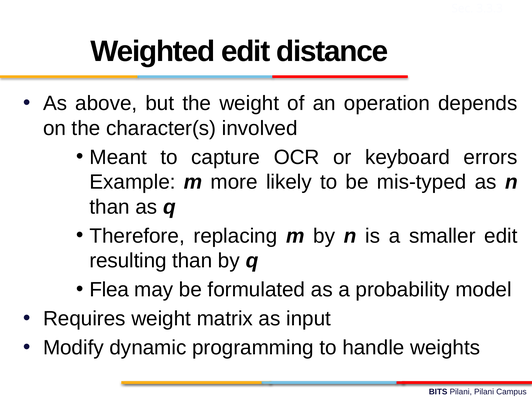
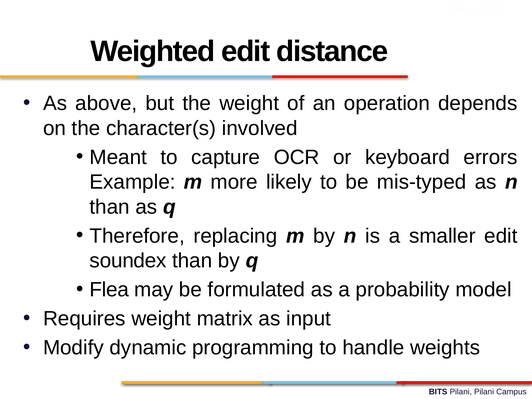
resulting: resulting -> soundex (128, 261)
